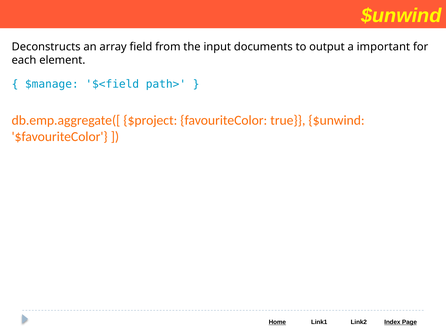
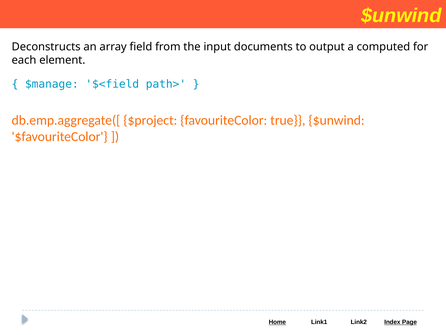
important: important -> computed (383, 47)
